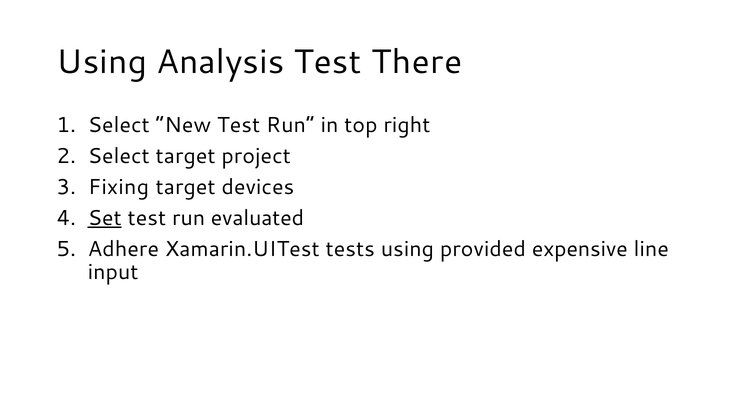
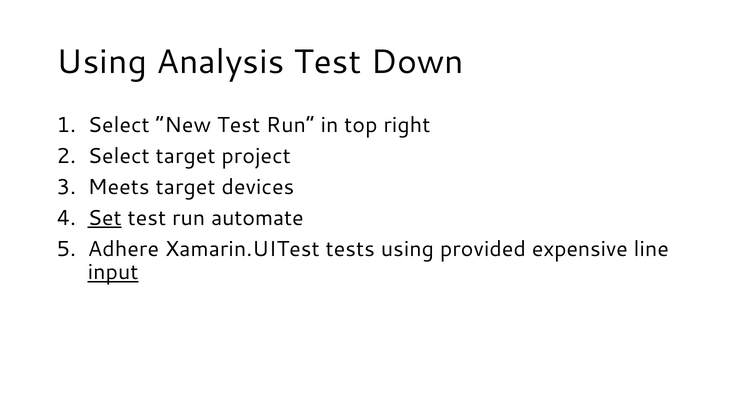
There: There -> Down (417, 62)
Fixing: Fixing -> Meets (119, 187)
evaluated: evaluated -> automate (257, 218)
input underline: none -> present (113, 273)
